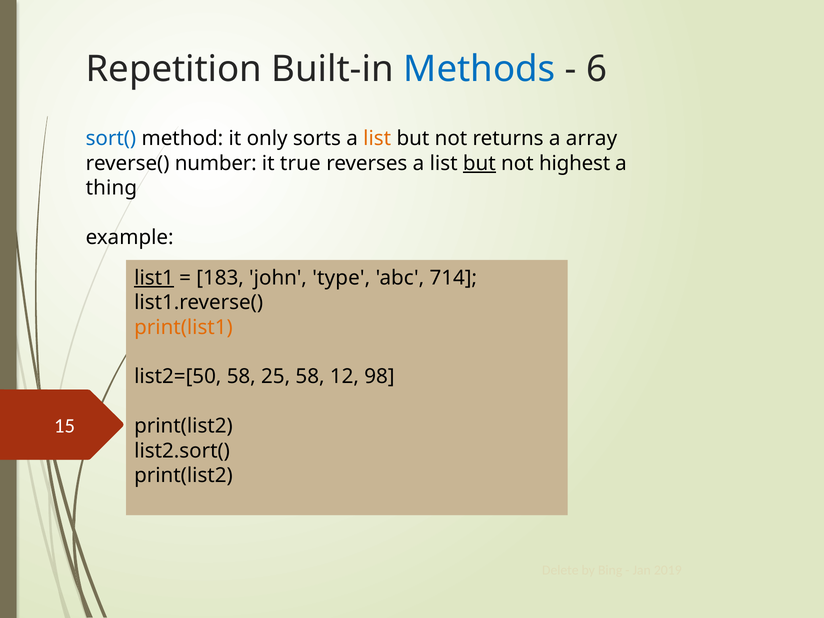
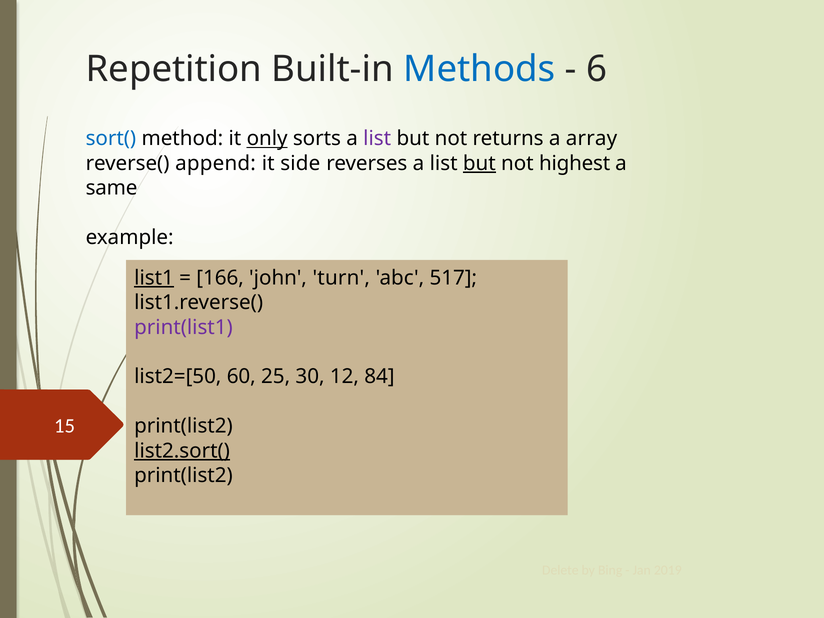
only underline: none -> present (267, 139)
list colour: orange -> purple (377, 139)
number: number -> append (216, 163)
true: true -> side (300, 163)
thing: thing -> same (112, 188)
183: 183 -> 166 (220, 278)
type: type -> turn (341, 278)
714: 714 -> 517 (453, 278)
print(list1 colour: orange -> purple (183, 327)
list2=[50 58: 58 -> 60 (241, 377)
25 58: 58 -> 30 (310, 377)
98: 98 -> 84 (379, 377)
list2.sort( underline: none -> present (182, 451)
